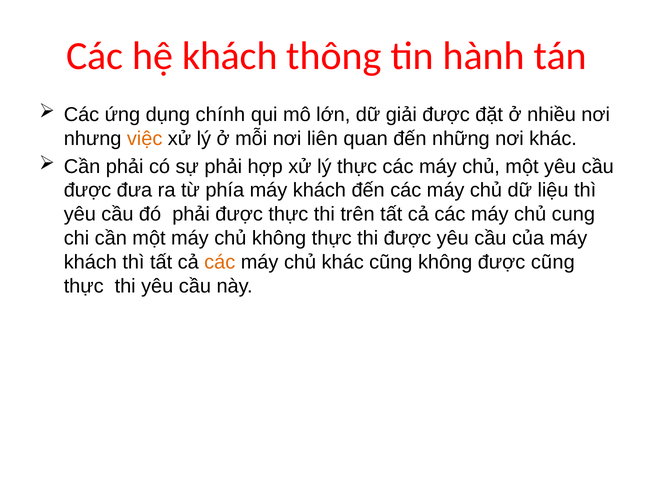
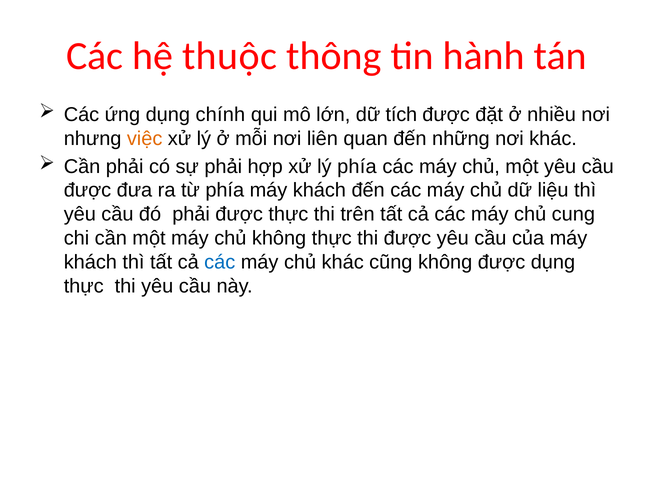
hệ khách: khách -> thuộc (230, 56)
giải: giải -> tích (401, 115)
lý thực: thực -> phía (357, 167)
các colour: orange -> blue (220, 262)
được cũng: cũng -> dụng (553, 262)
